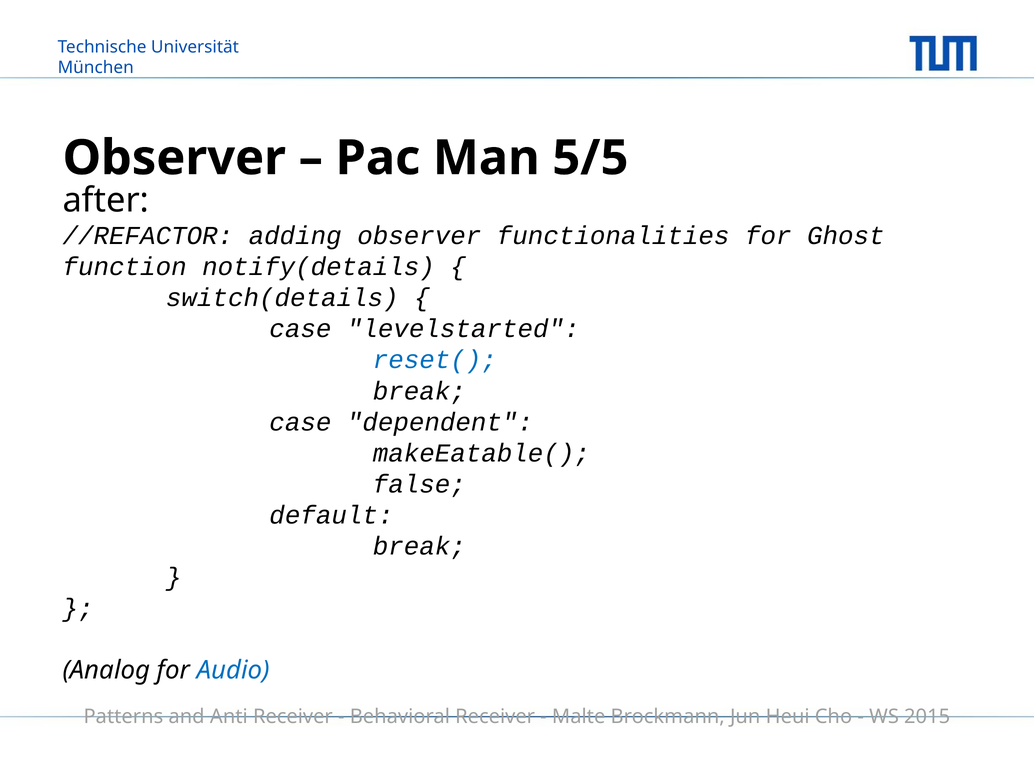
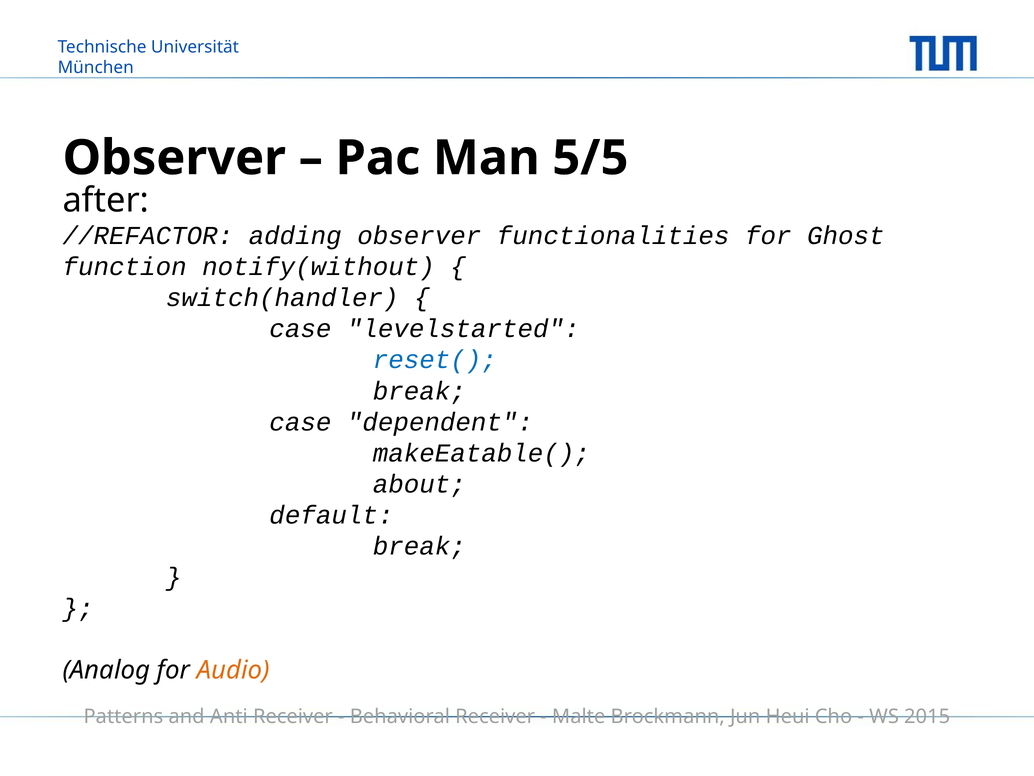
notify(details: notify(details -> notify(without (318, 267)
switch(details: switch(details -> switch(handler (282, 298)
false: false -> about (419, 484)
Audio colour: blue -> orange (233, 670)
